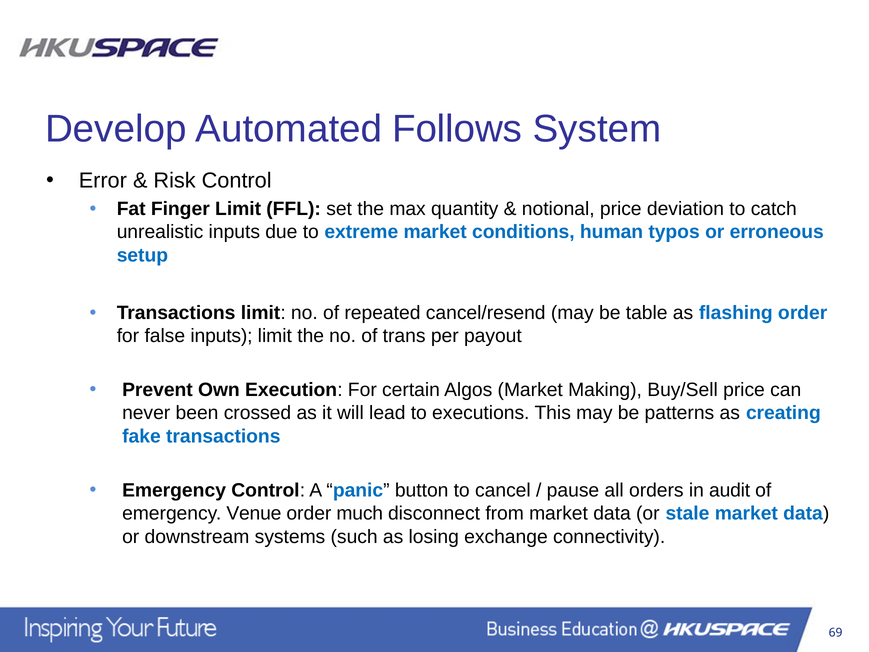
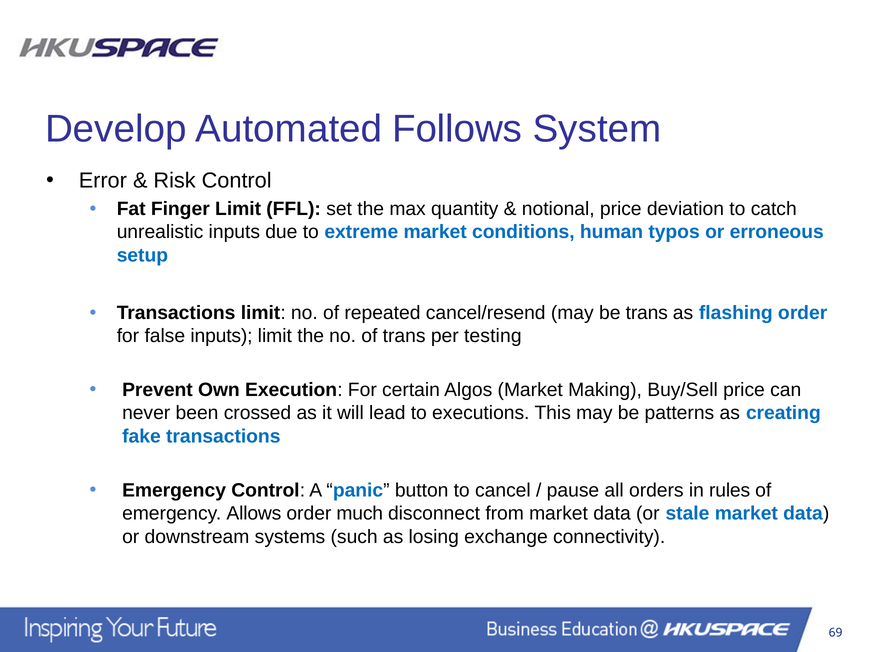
be table: table -> trans (647, 313)
payout: payout -> testing (493, 336)
audit: audit -> rules (730, 490)
Venue: Venue -> Allows (254, 513)
